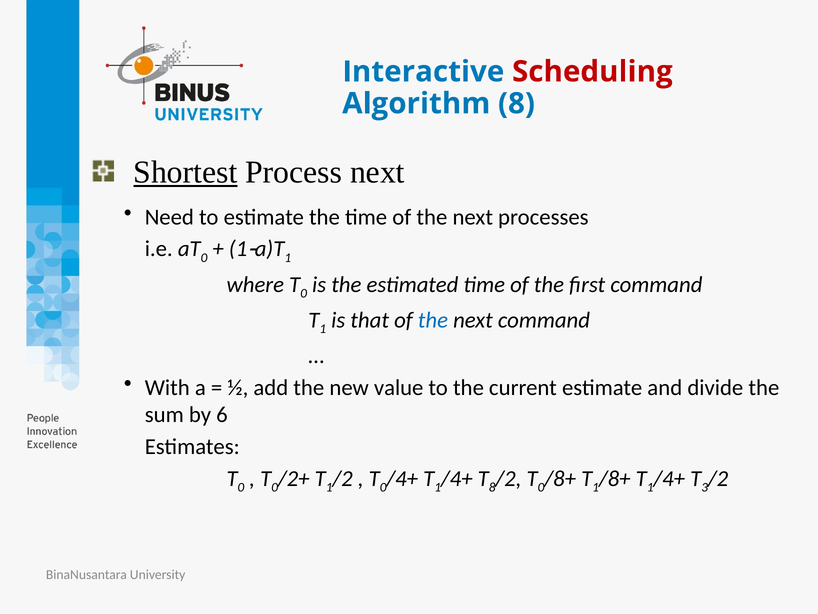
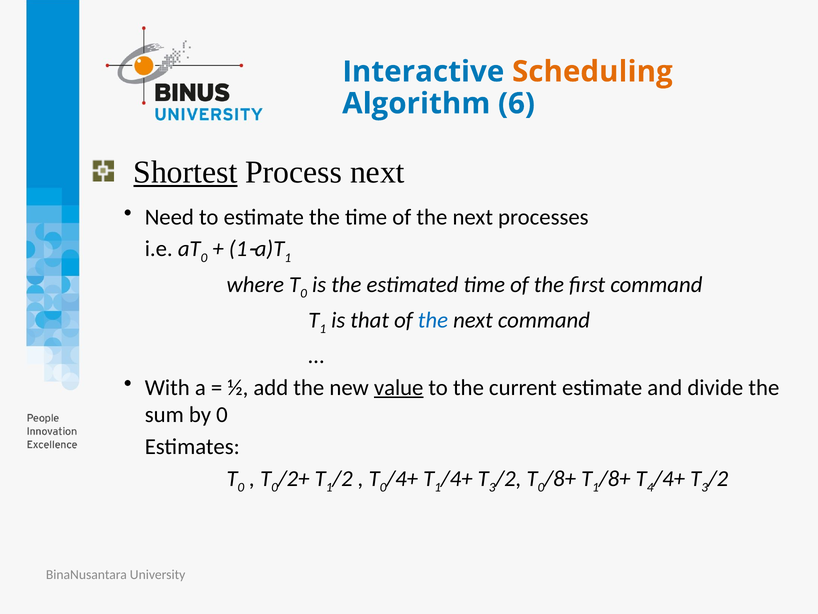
Scheduling colour: red -> orange (592, 72)
Algorithm 8: 8 -> 6 (516, 103)
value underline: none -> present (399, 387)
by 6: 6 -> 0 (222, 414)
8: 8 -> 3 (492, 487)
1: 1 -> 4 (650, 487)
